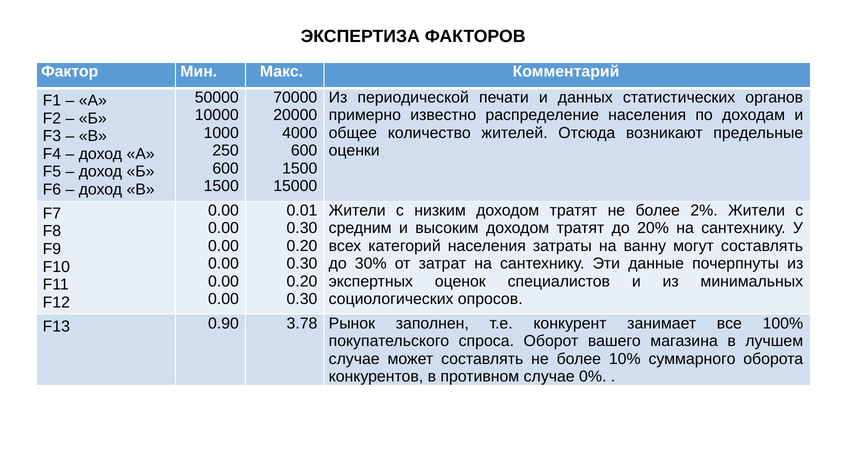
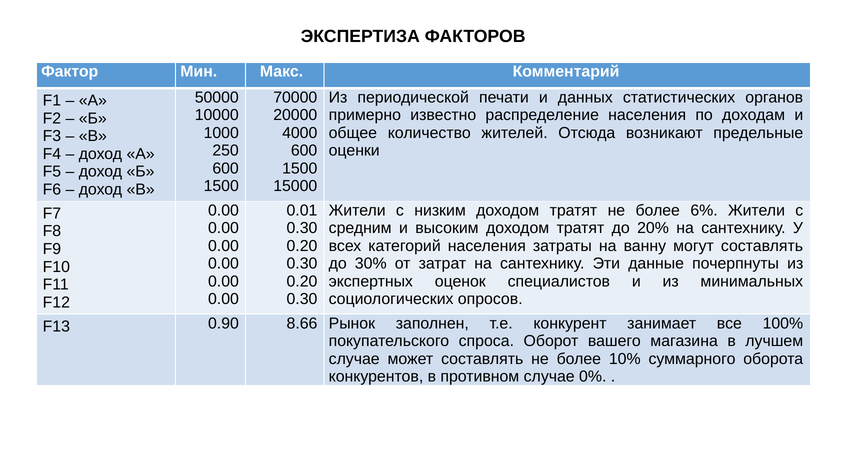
2%: 2% -> 6% (704, 210)
3.78: 3.78 -> 8.66 (302, 323)
